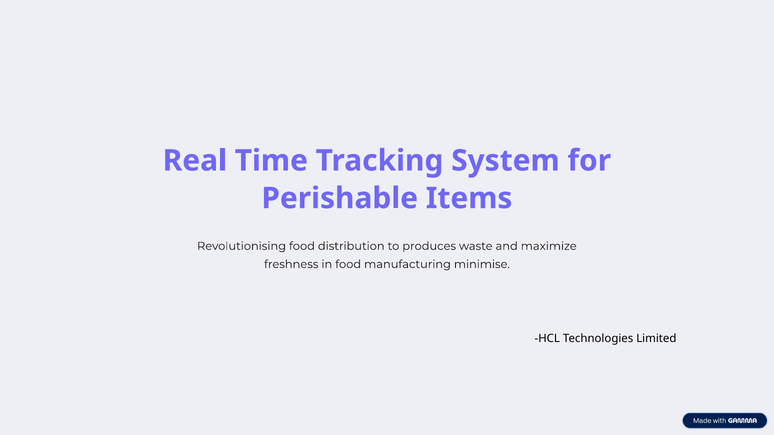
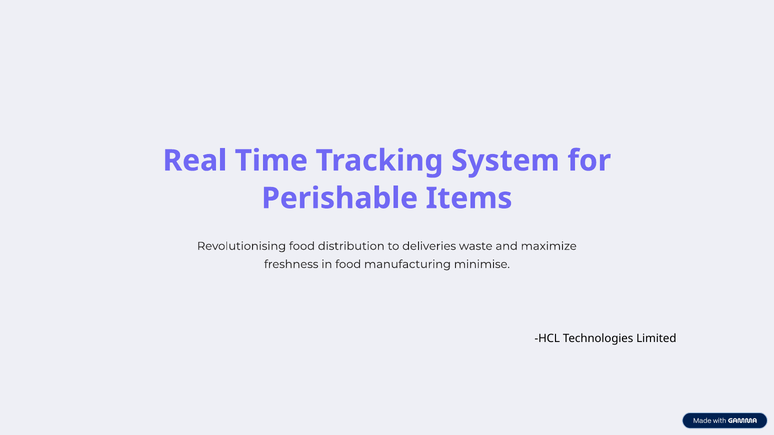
produces: produces -> deliveries (429, 246)
